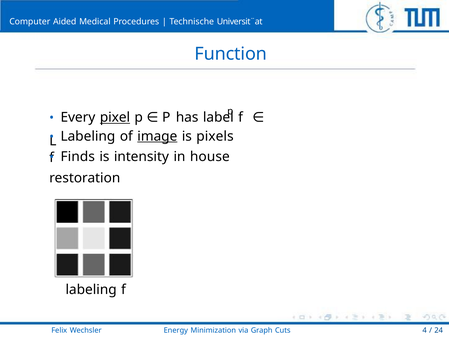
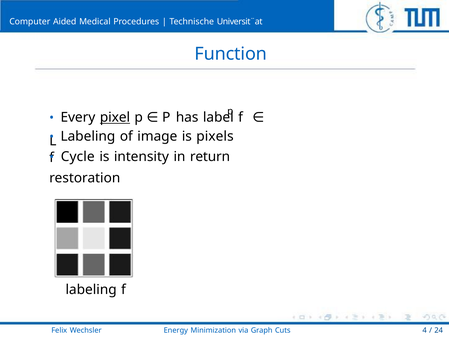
image underline: present -> none (157, 136)
Finds: Finds -> Cycle (78, 157)
house: house -> return (210, 157)
